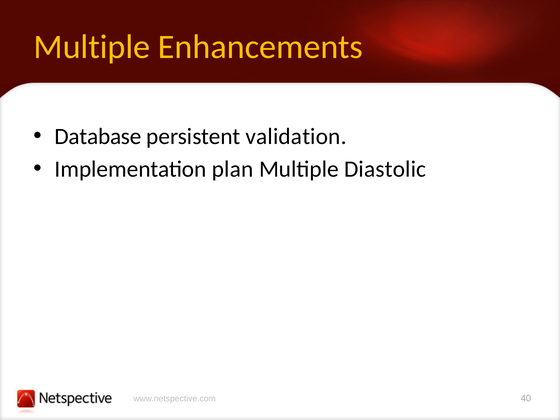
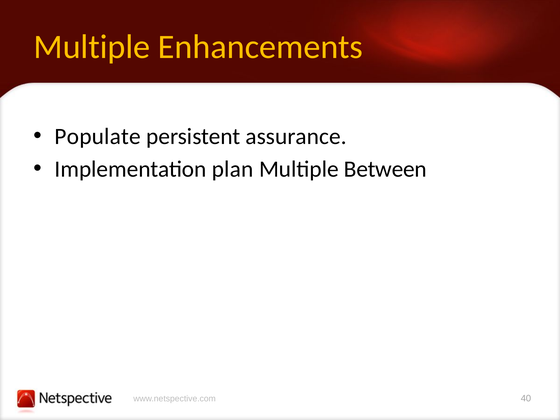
Database: Database -> Populate (98, 136)
validation: validation -> assurance (296, 136)
Diastolic: Diastolic -> Between (385, 169)
